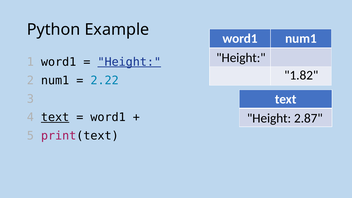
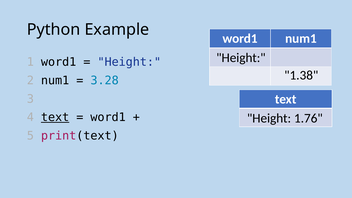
Height underline: present -> none (129, 62)
1.82: 1.82 -> 1.38 (301, 75)
2.22: 2.22 -> 3.28 (105, 80)
2.87: 2.87 -> 1.76 (308, 118)
